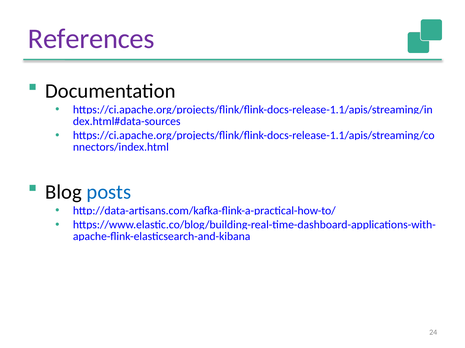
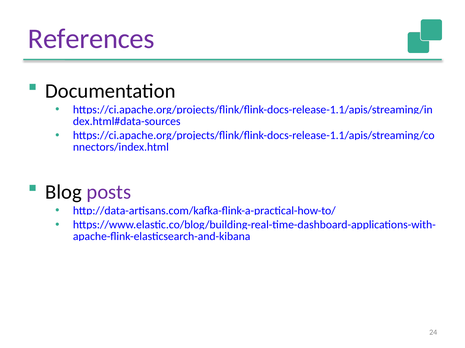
posts colour: blue -> purple (109, 192)
